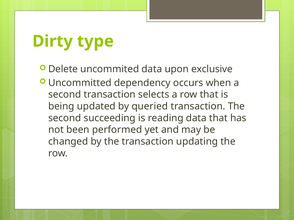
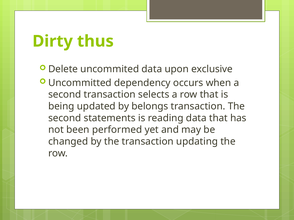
type: type -> thus (95, 41)
queried: queried -> belongs (150, 107)
succeeding: succeeding -> statements (110, 118)
